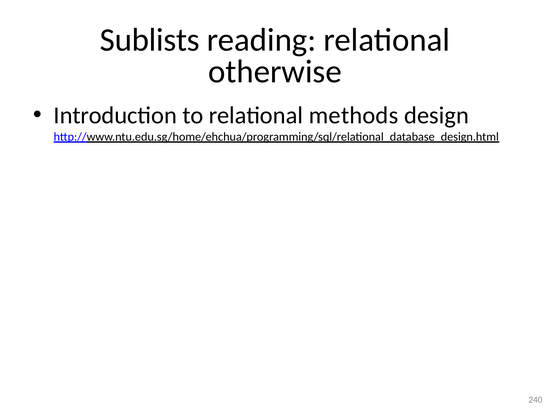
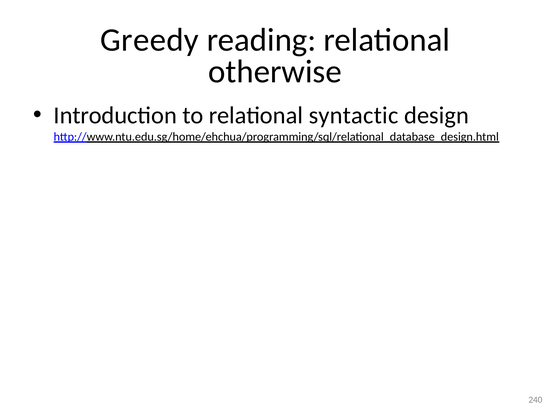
Sublists: Sublists -> Greedy (150, 40)
methods: methods -> syntactic (354, 115)
